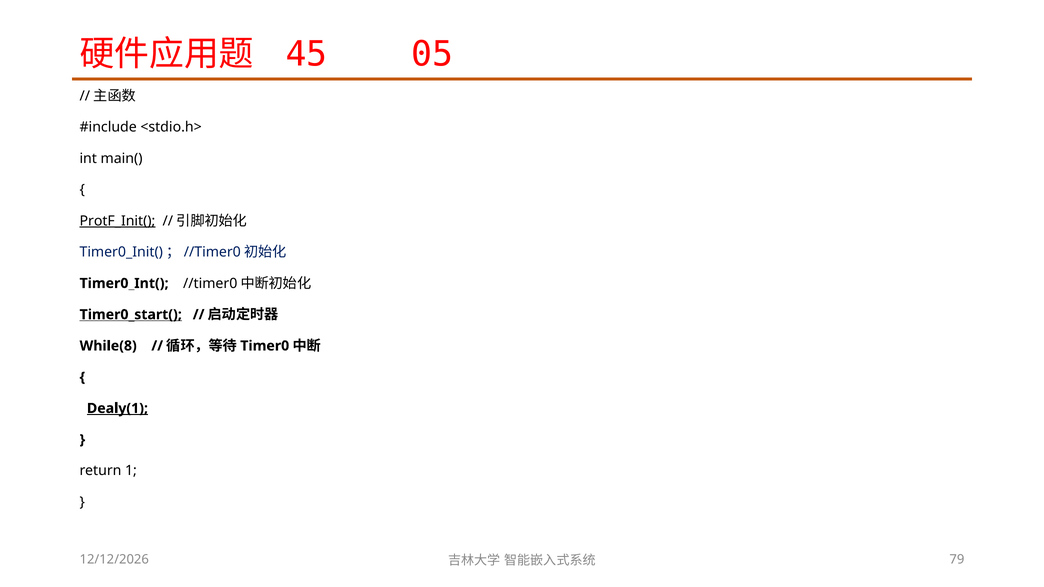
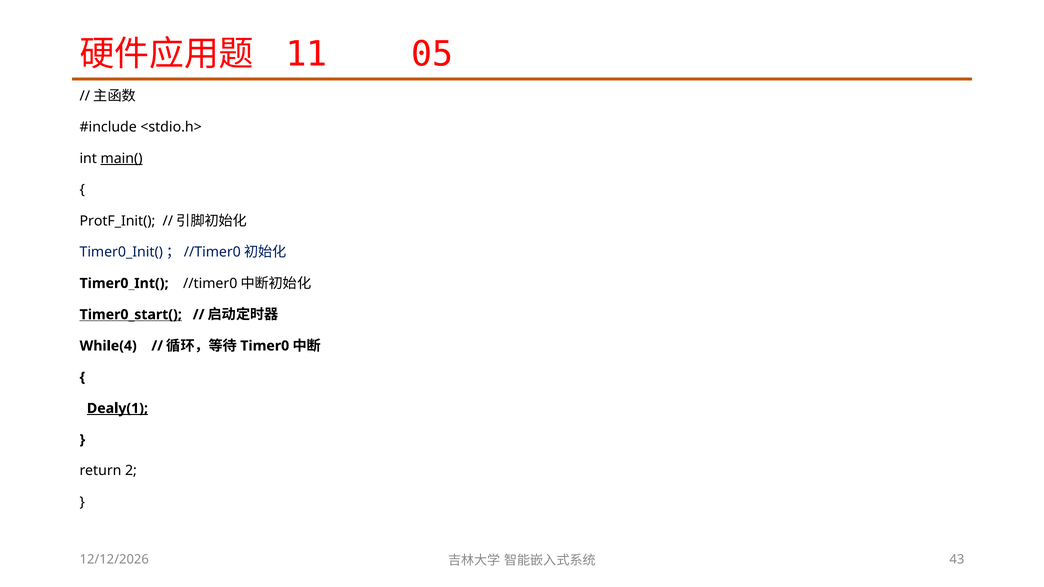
45: 45 -> 11 (306, 54)
main( underline: none -> present (122, 158)
ProtF_Init( underline: present -> none (117, 221)
While(8: While(8 -> While(4 (108, 346)
1: 1 -> 2 (131, 471)
79: 79 -> 43 (957, 560)
